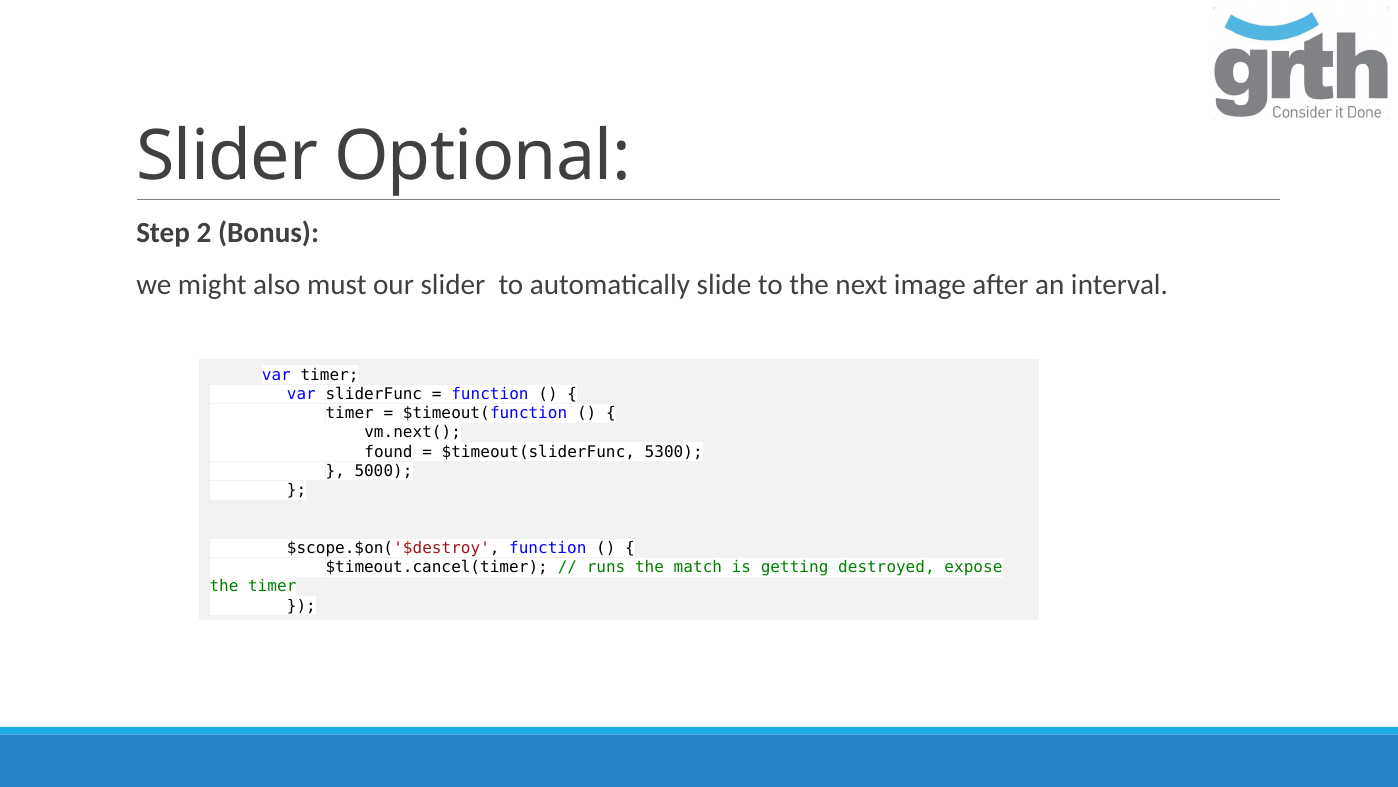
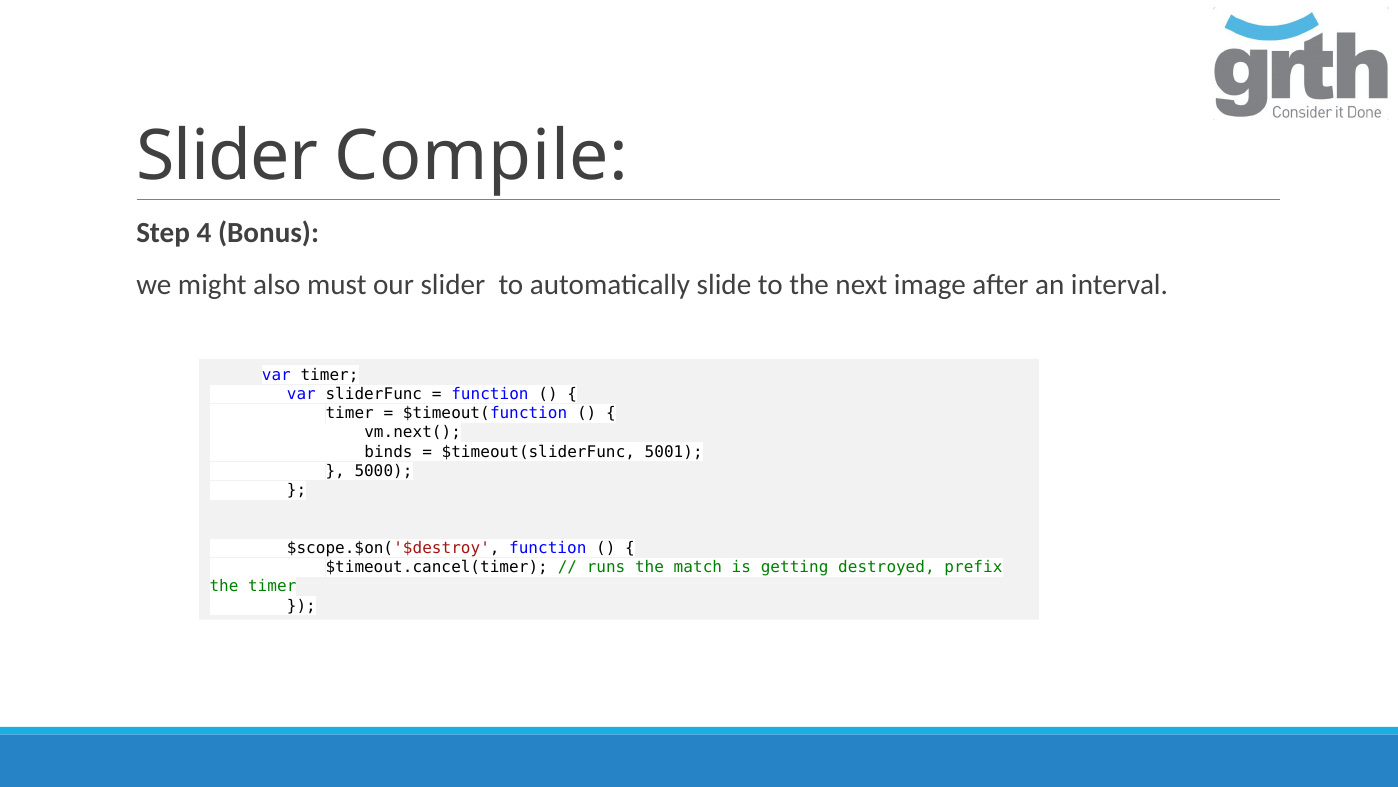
Optional: Optional -> Compile (482, 157)
2: 2 -> 4 (204, 232)
found: found -> binds (388, 452)
5300: 5300 -> 5001 (674, 452)
expose: expose -> prefix (973, 567)
